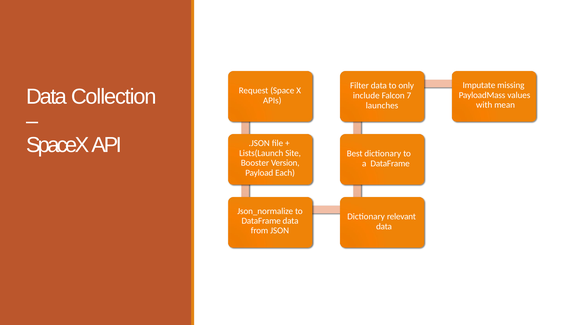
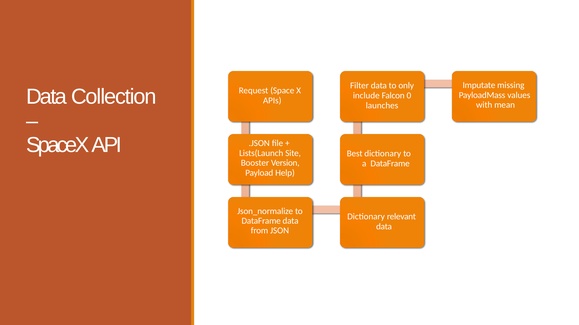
7: 7 -> 0 (409, 96)
Each: Each -> Help (285, 173)
